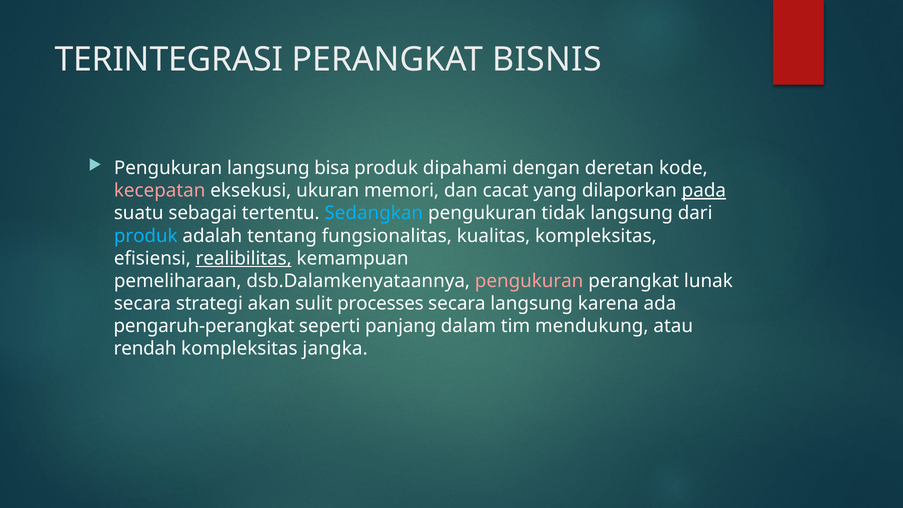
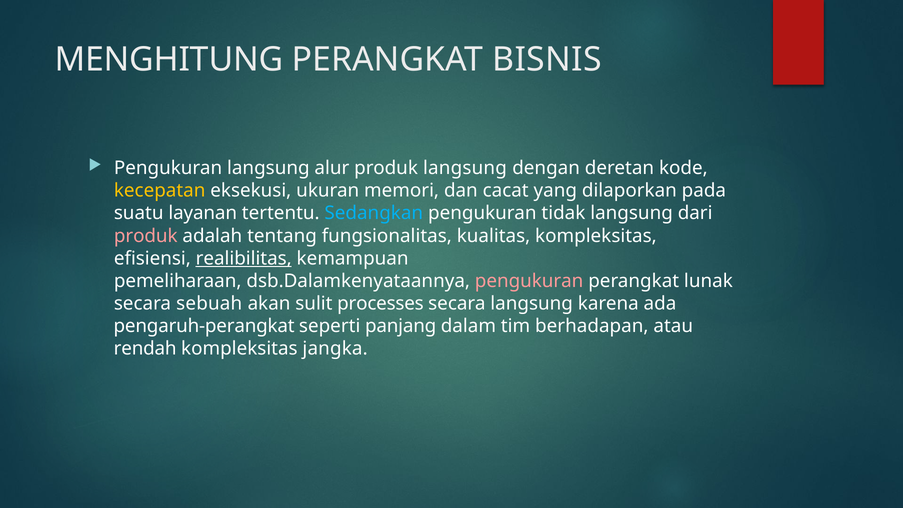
TERINTEGRASI: TERINTEGRASI -> MENGHITUNG (169, 60)
bisa: bisa -> alur (332, 168)
produk dipahami: dipahami -> langsung (465, 168)
kecepatan colour: pink -> yellow (160, 191)
pada underline: present -> none (704, 191)
sebagai: sebagai -> layanan (203, 213)
produk colour: light blue -> pink (146, 236)
strategi: strategi -> sebuah (209, 304)
mendukung: mendukung -> berhadapan (592, 326)
